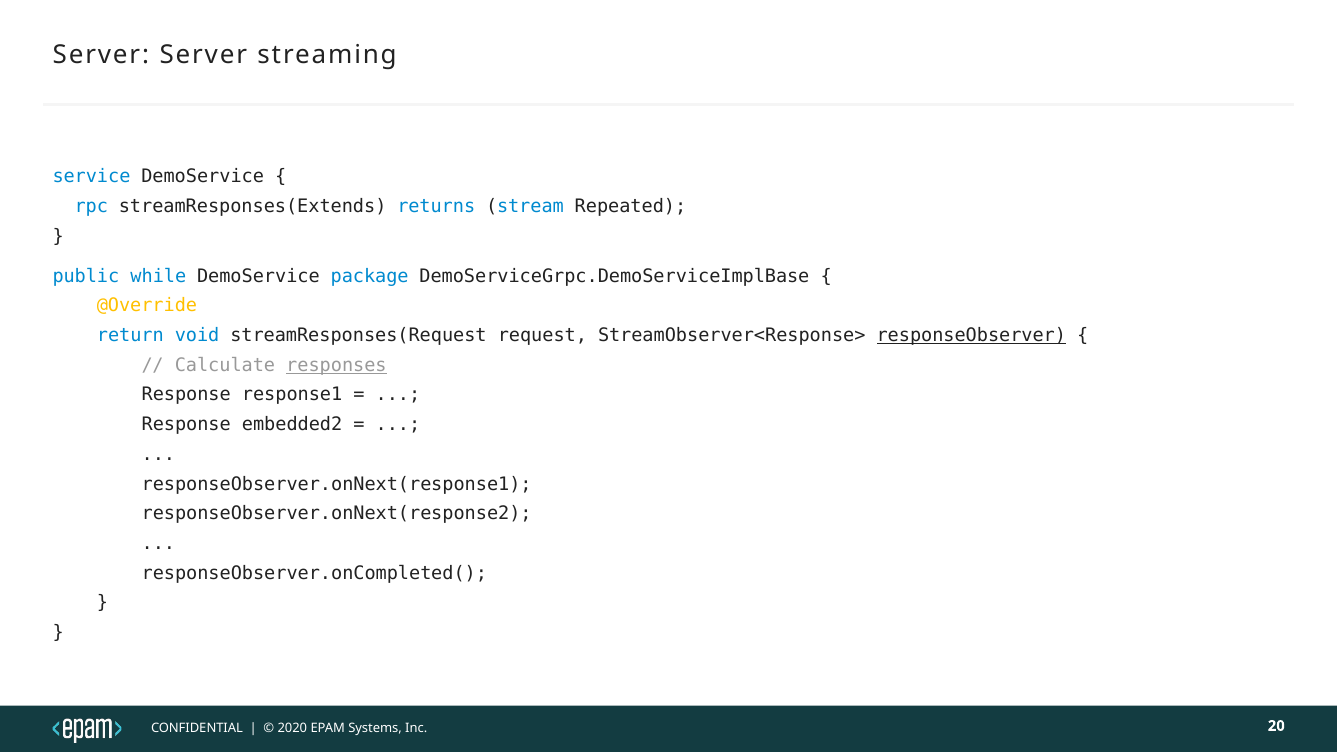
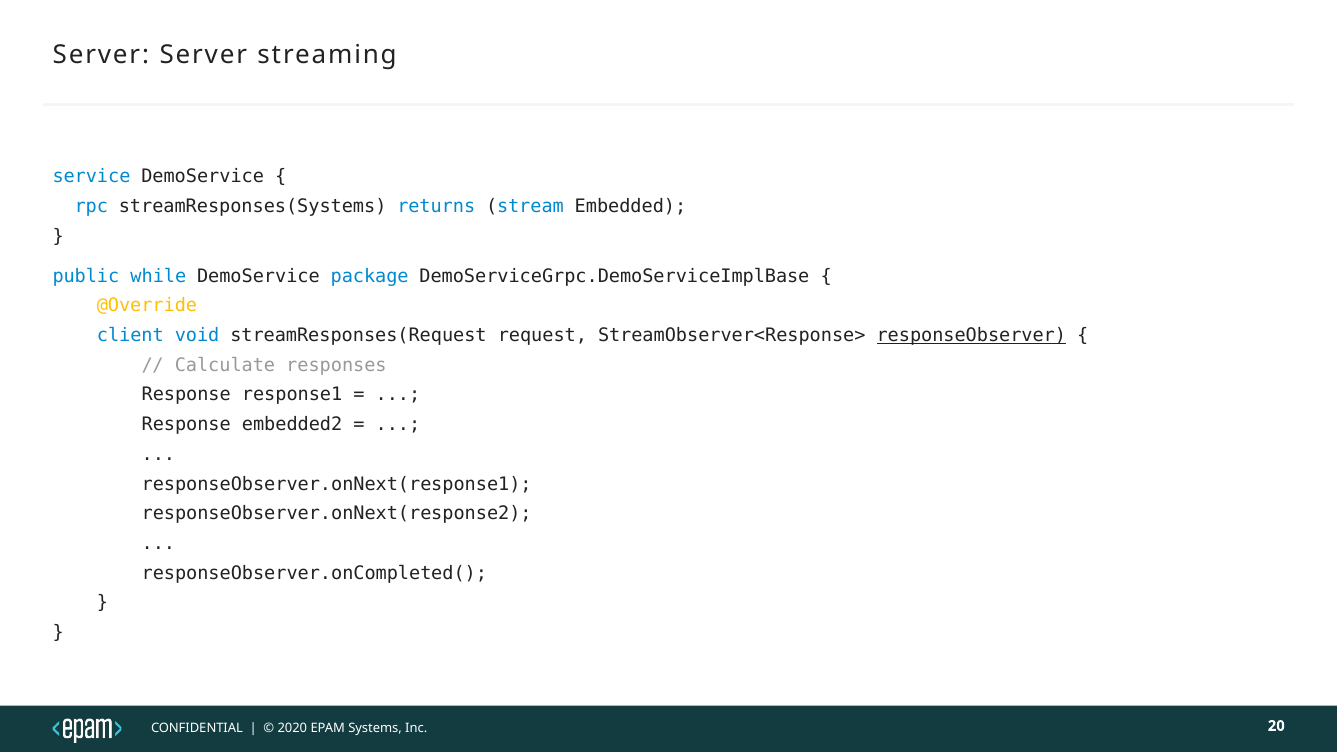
streamResponses(Extends: streamResponses(Extends -> streamResponses(Systems (253, 206)
Repeated: Repeated -> Embedded (630, 206)
return: return -> client (130, 335)
responses underline: present -> none (336, 365)
